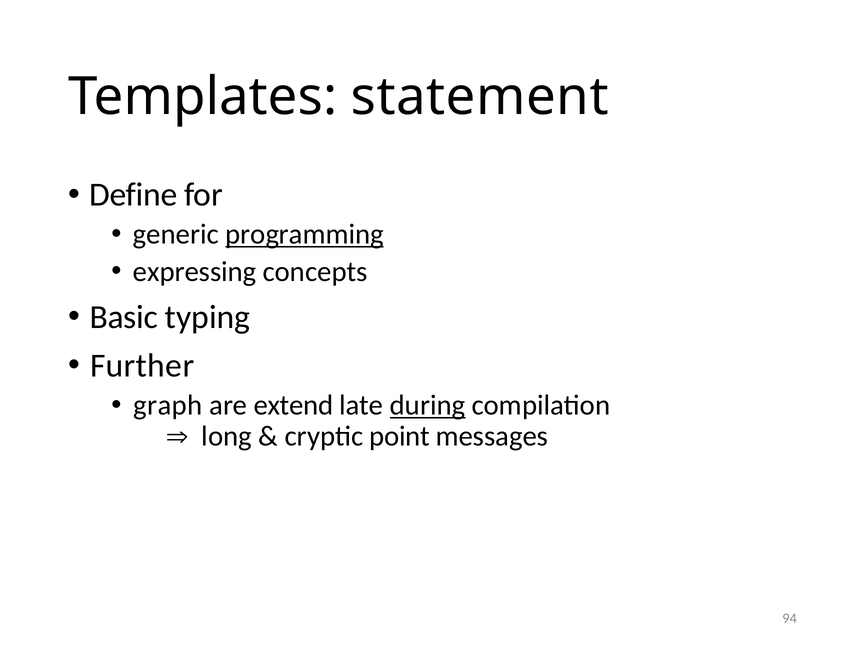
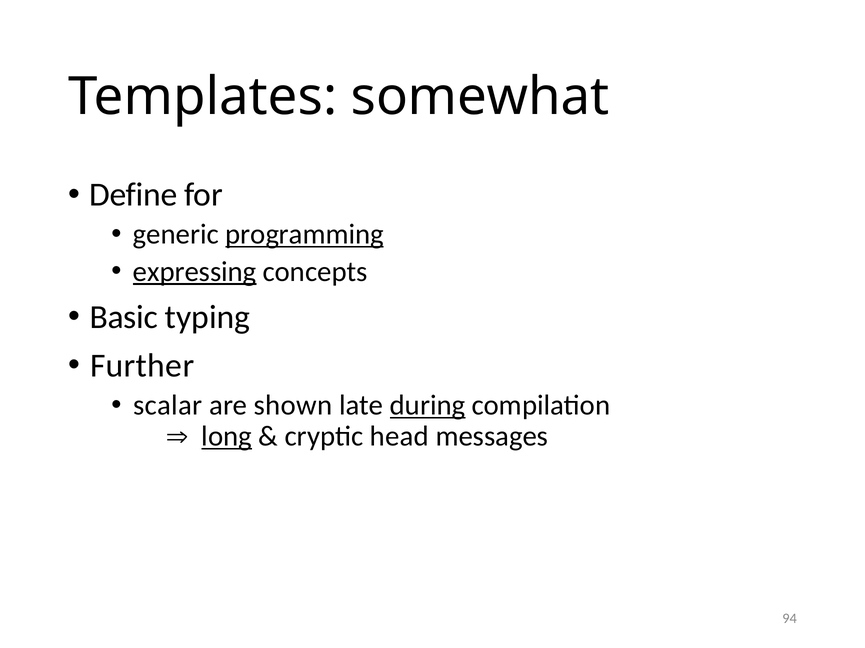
statement: statement -> somewhat (480, 97)
expressing underline: none -> present (195, 272)
graph: graph -> scalar (168, 406)
extend: extend -> shown (293, 406)
long underline: none -> present (227, 437)
point: point -> head (399, 437)
